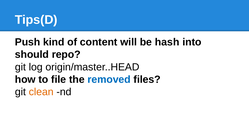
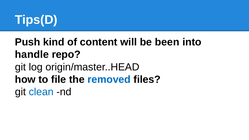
hash: hash -> been (167, 42)
should: should -> handle (32, 55)
clean colour: orange -> blue (41, 92)
